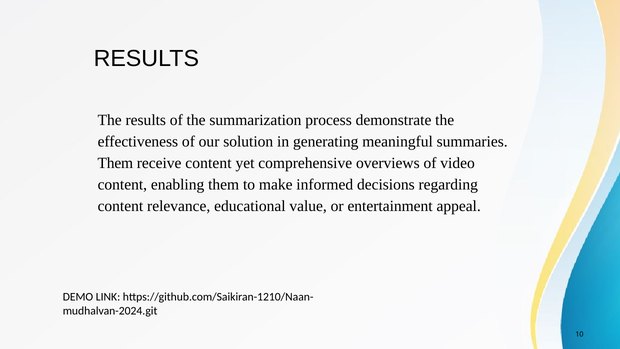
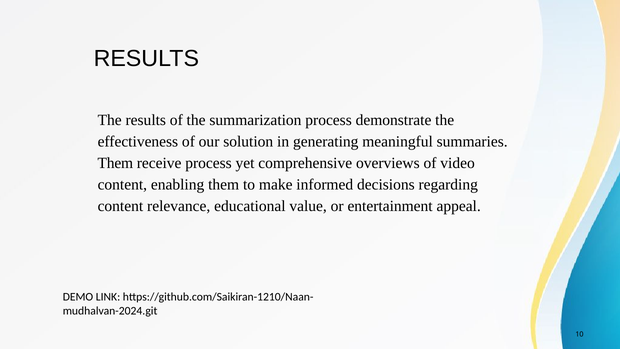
receive content: content -> process (208, 163)
